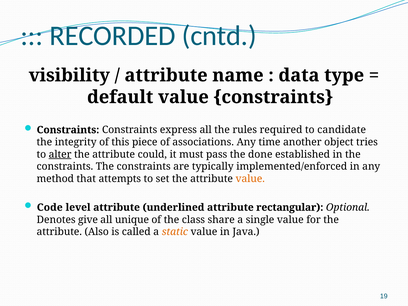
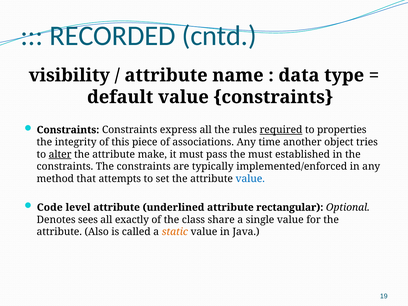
required underline: none -> present (281, 130)
candidate: candidate -> properties (342, 130)
could: could -> make (152, 154)
the done: done -> must (260, 154)
value colour: orange -> blue (250, 179)
give: give -> sees (88, 220)
unique: unique -> exactly (132, 220)
